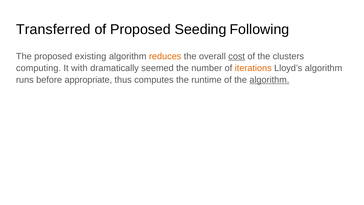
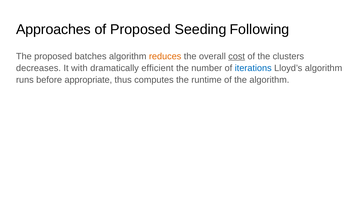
Transferred: Transferred -> Approaches (53, 29)
existing: existing -> batches (91, 56)
computing: computing -> decreases (39, 68)
seemed: seemed -> efficient (157, 68)
iterations colour: orange -> blue (253, 68)
algorithm underline: present -> none (269, 80)
